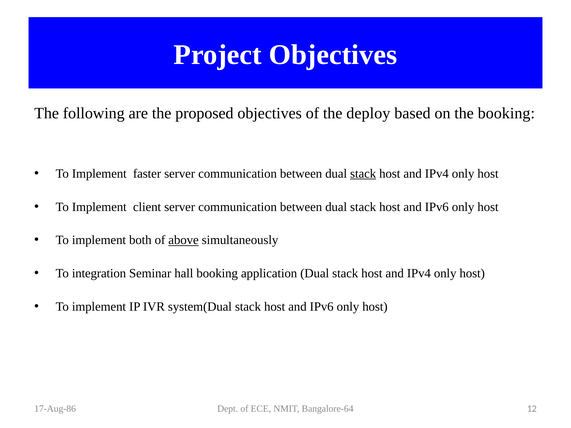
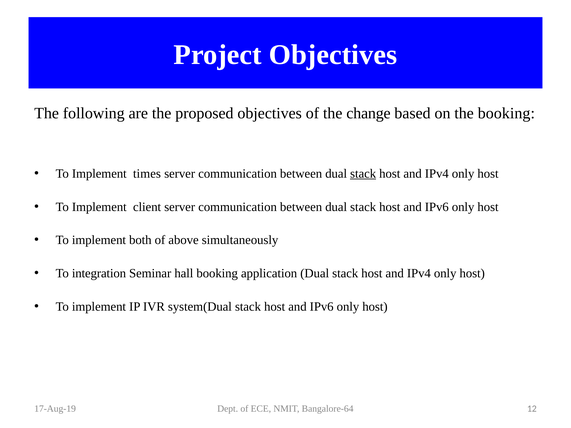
deploy: deploy -> change (368, 113)
faster: faster -> times (147, 174)
above underline: present -> none (184, 240)
17-Aug-86: 17-Aug-86 -> 17-Aug-19 (55, 409)
